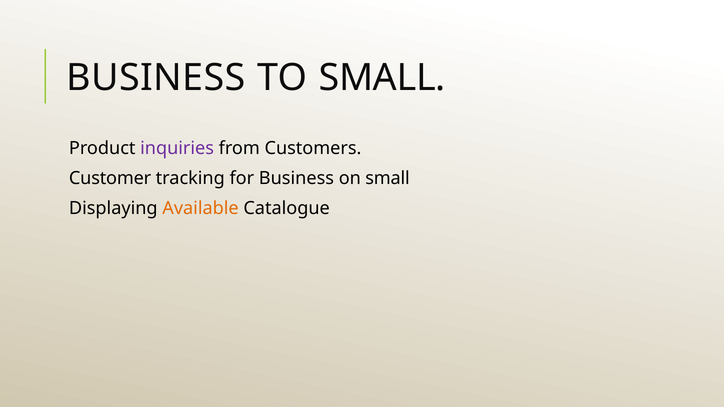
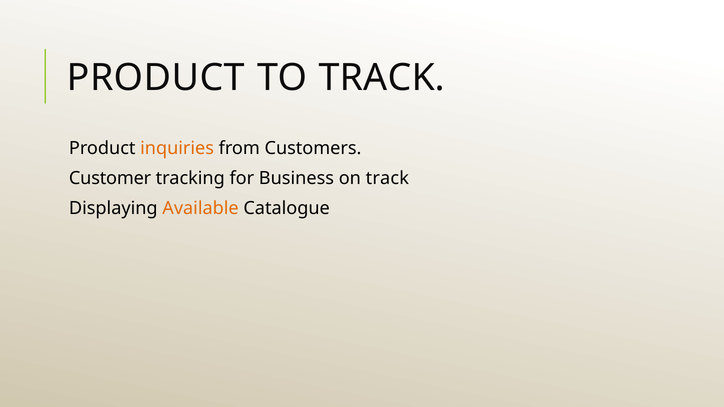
BUSINESS: BUSINESS -> PRODUCT (156, 78)
TO SMALL: SMALL -> TRACK (382, 78)
inquiries colour: purple -> orange (177, 148)
on small: small -> track (387, 178)
